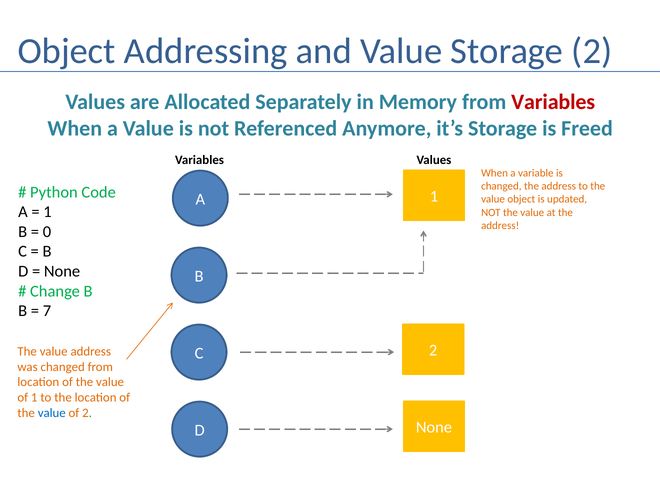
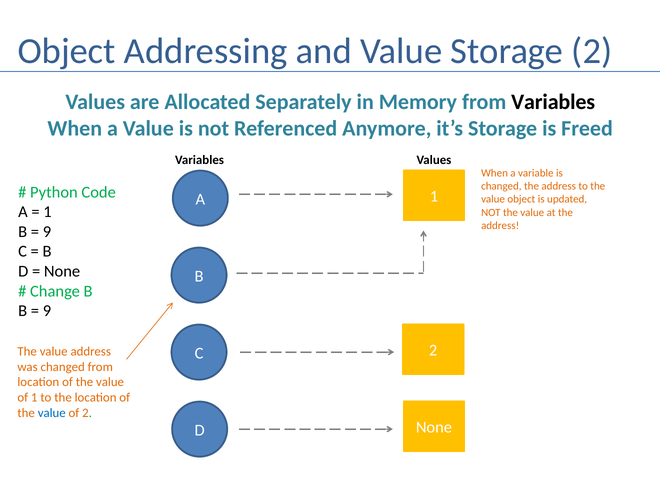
Variables colour: red -> black (553, 102)
0: 0 -> 9 (47, 232)
7: 7 -> 9 (47, 311)
